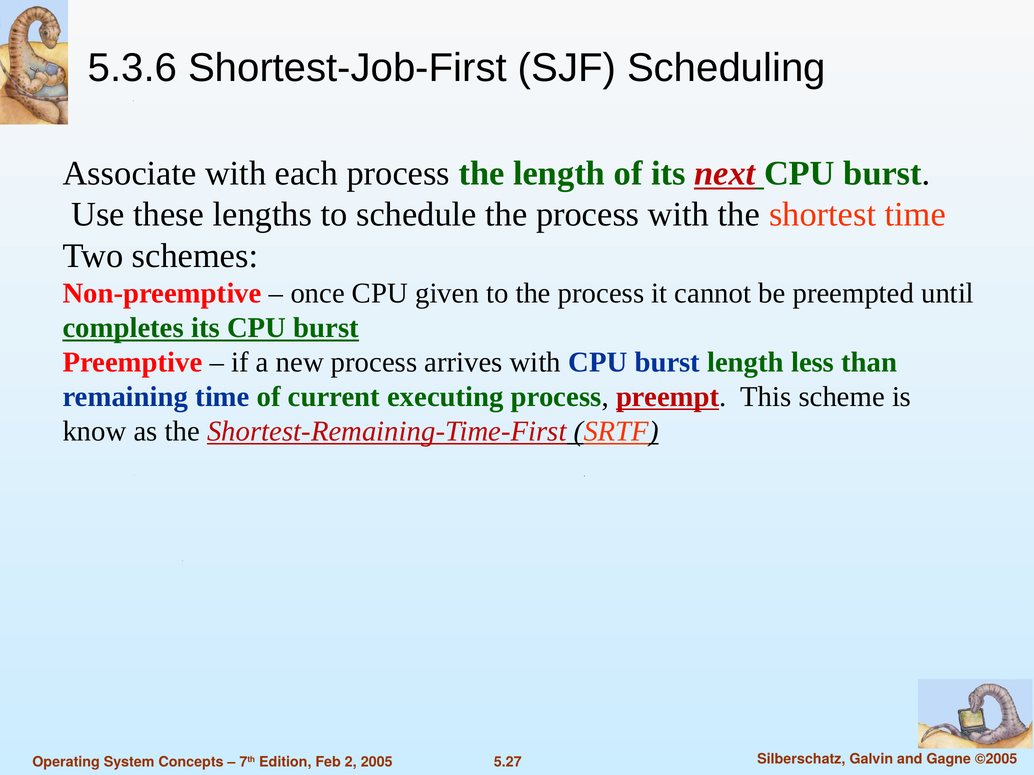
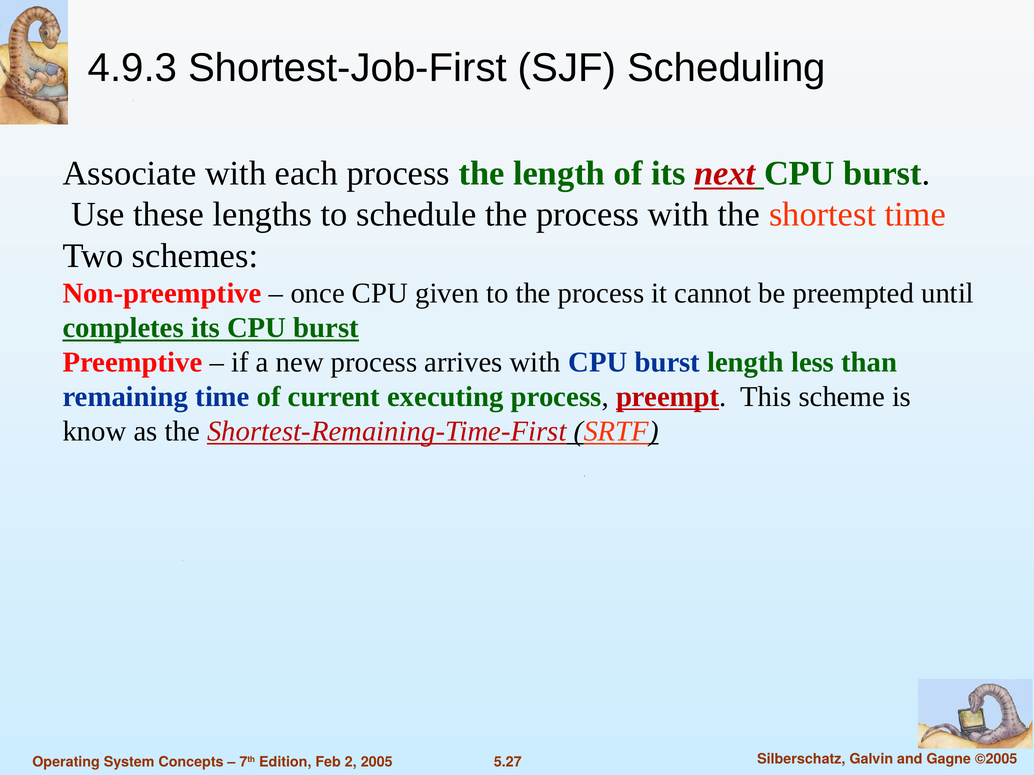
5.3.6: 5.3.6 -> 4.9.3 (132, 68)
